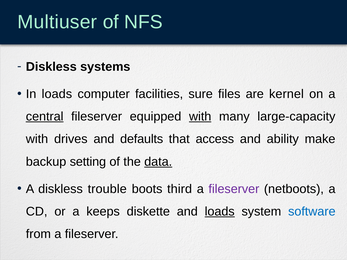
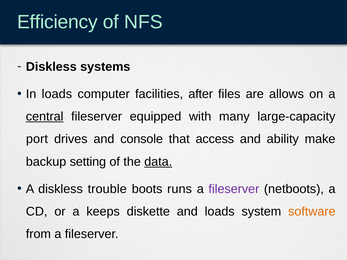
Multiuser: Multiuser -> Efficiency (57, 22)
sure: sure -> after (201, 94)
kernel: kernel -> allows (287, 94)
with underline: present -> none (200, 117)
with: with -> port (37, 139)
defaults: defaults -> console (142, 139)
third: third -> runs (180, 189)
loads underline: present -> none (220, 212)
software colour: blue -> orange (312, 212)
